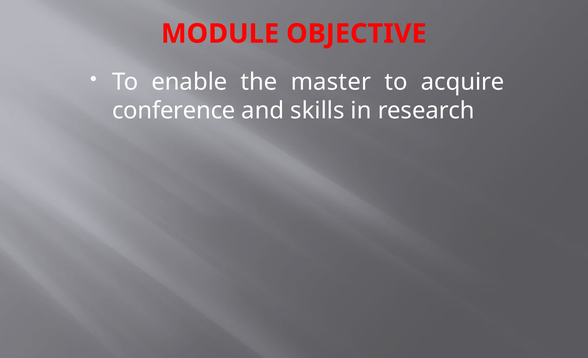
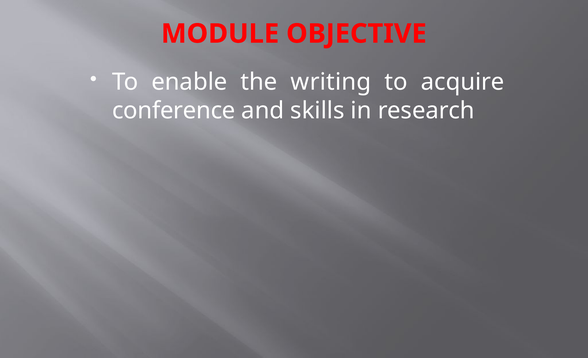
master: master -> writing (331, 82)
